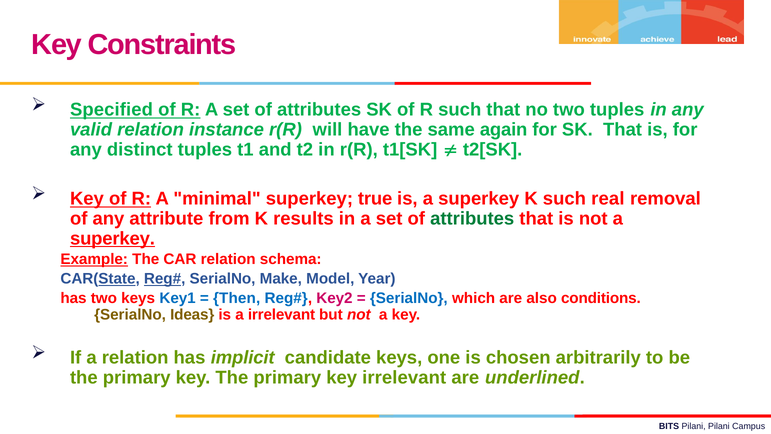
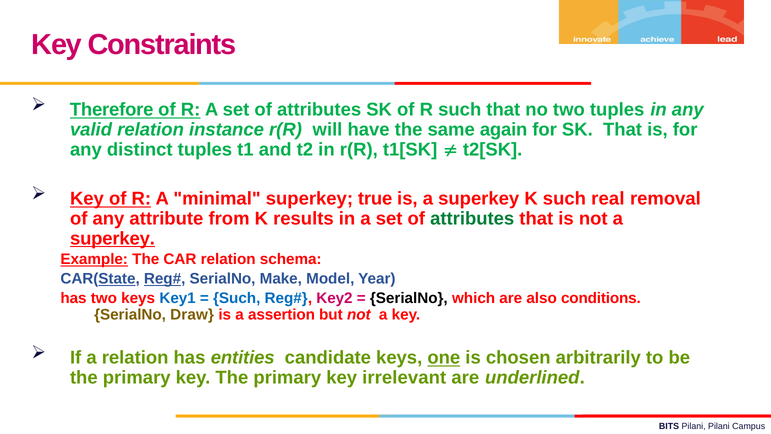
Specified: Specified -> Therefore (112, 110)
Then: Then -> Such (237, 298)
SerialNo colour: blue -> black (409, 298)
Ideas: Ideas -> Draw (192, 314)
a irrelevant: irrelevant -> assertion (281, 314)
implicit: implicit -> entities (243, 358)
one underline: none -> present (444, 358)
